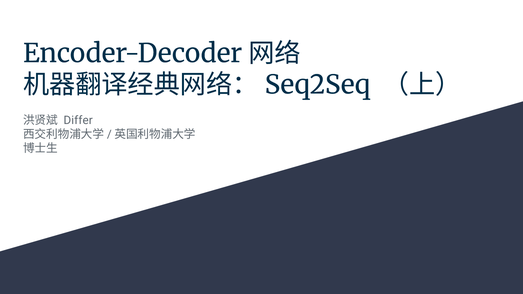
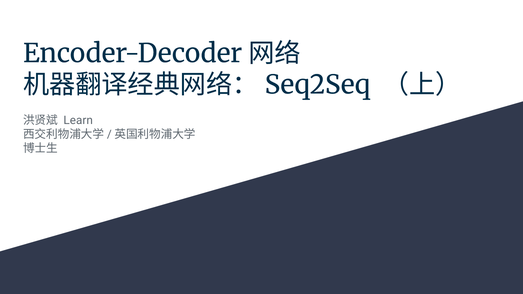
Differ: Differ -> Learn (78, 120)
